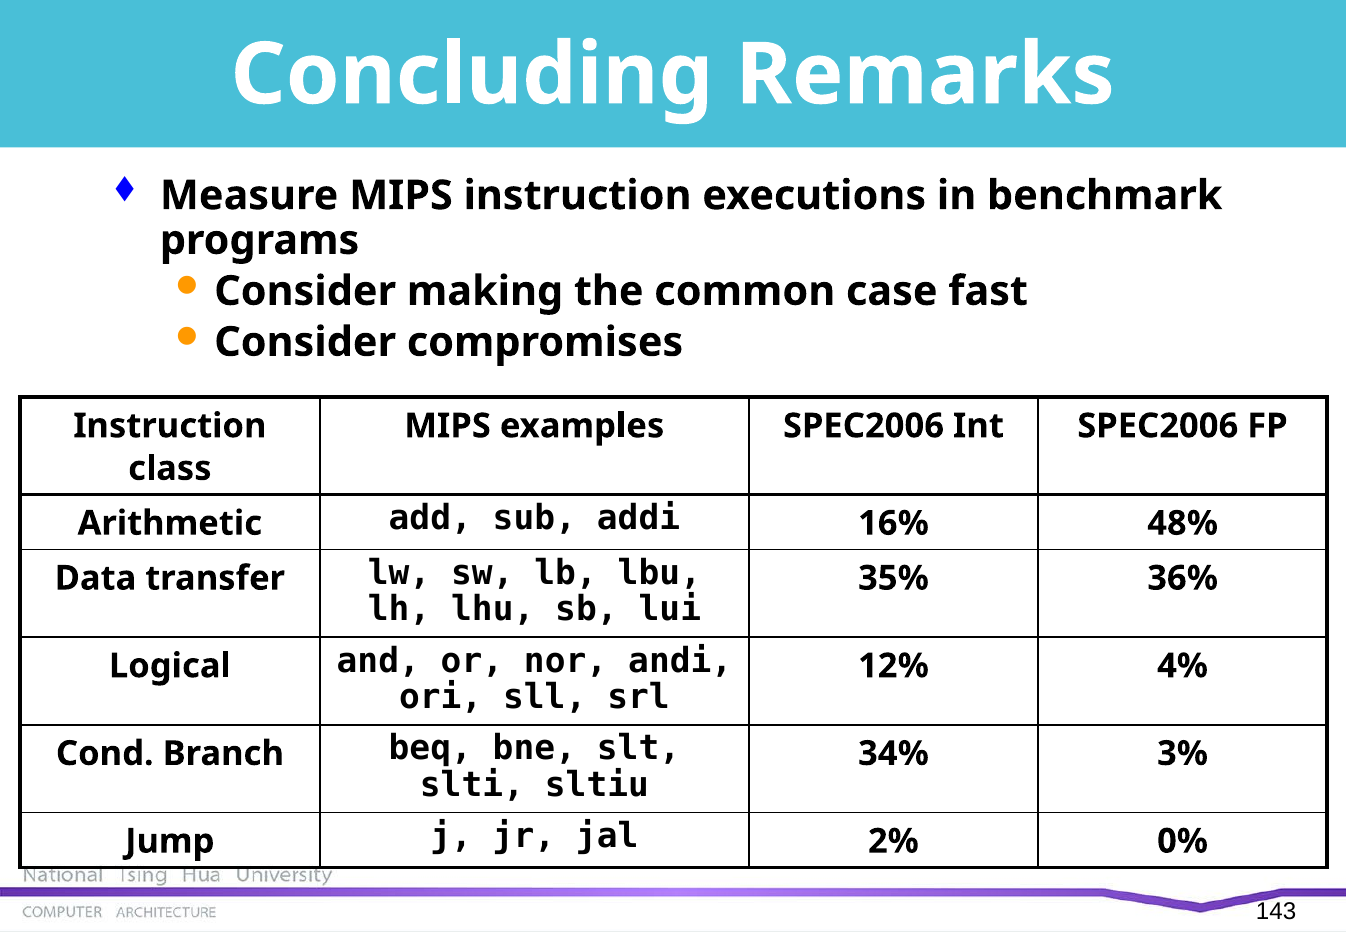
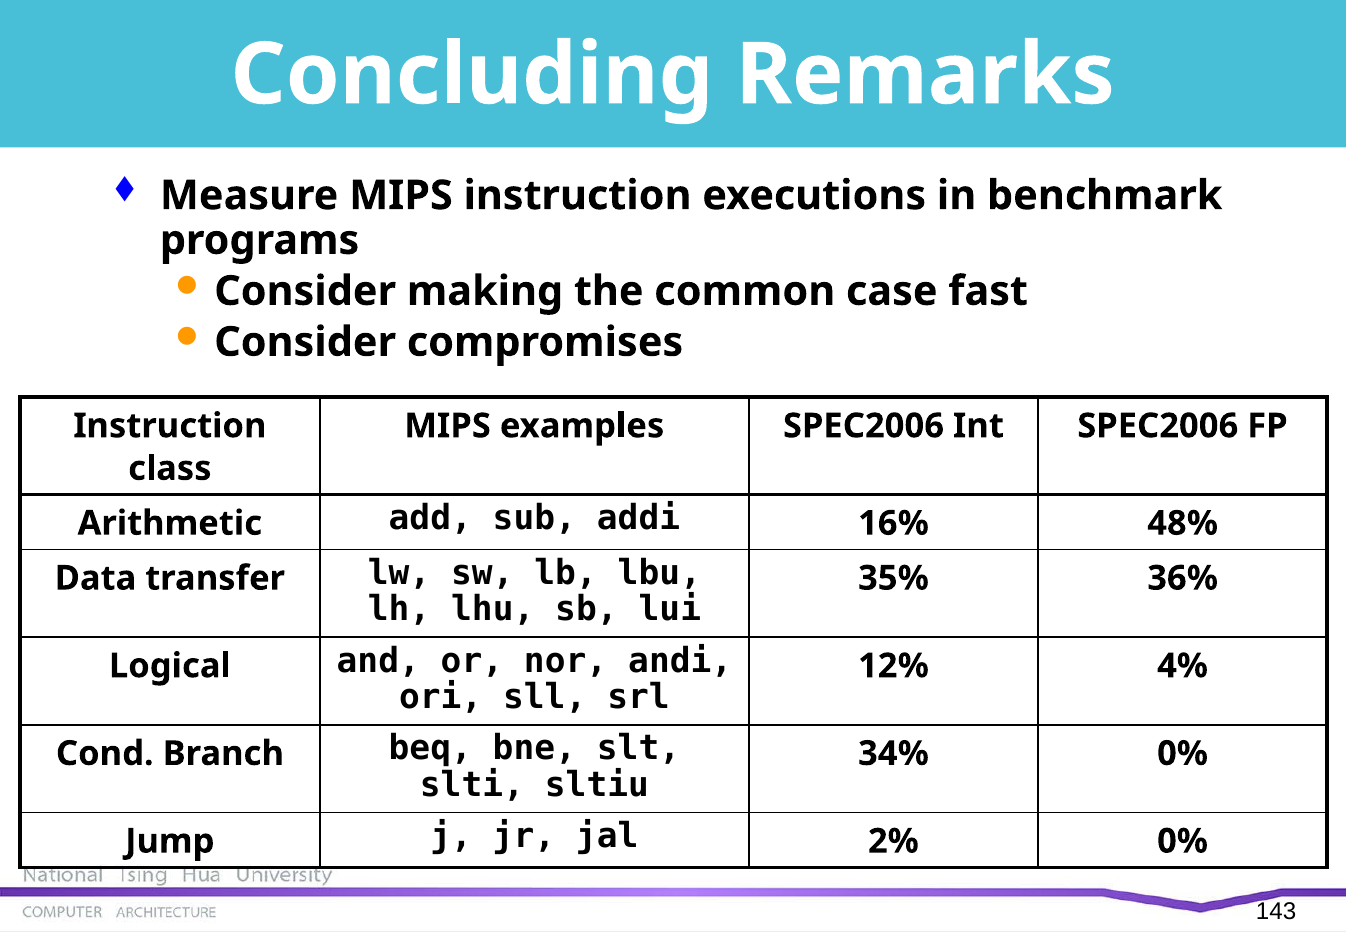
34% 3%: 3% -> 0% (1183, 753)
